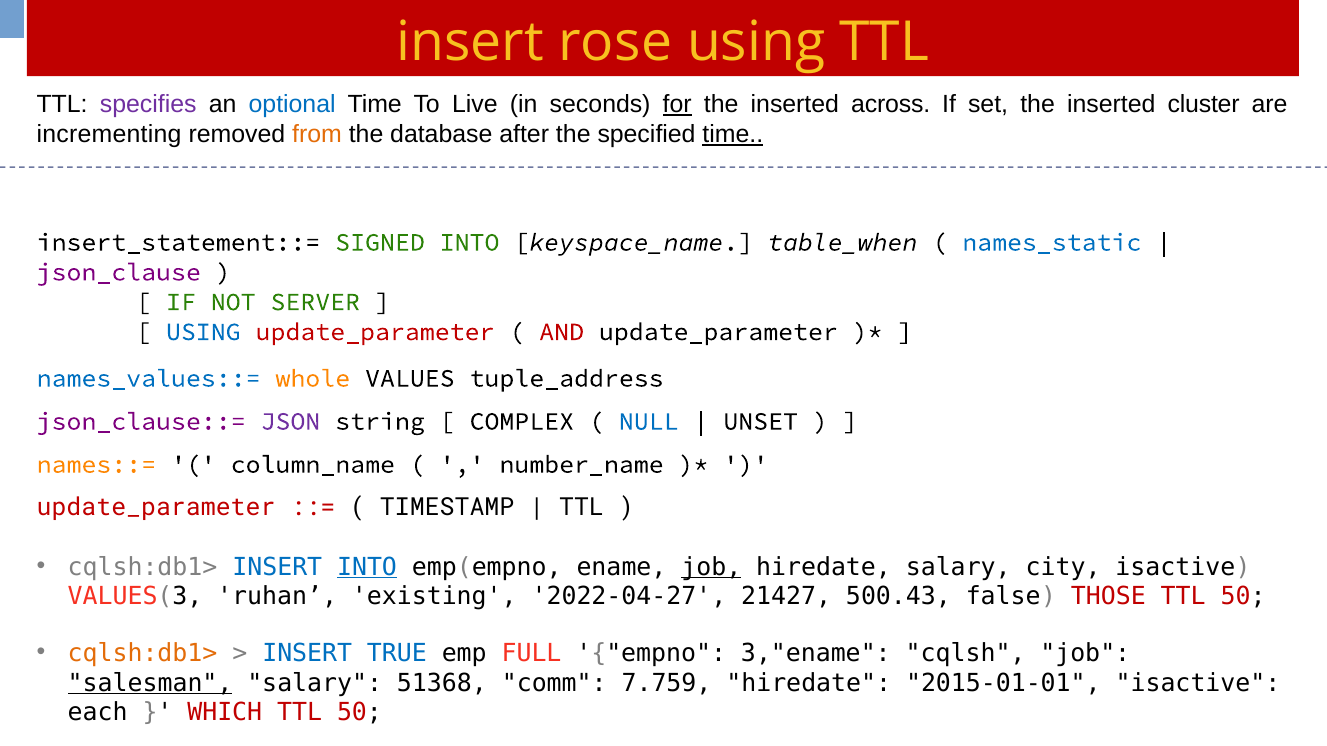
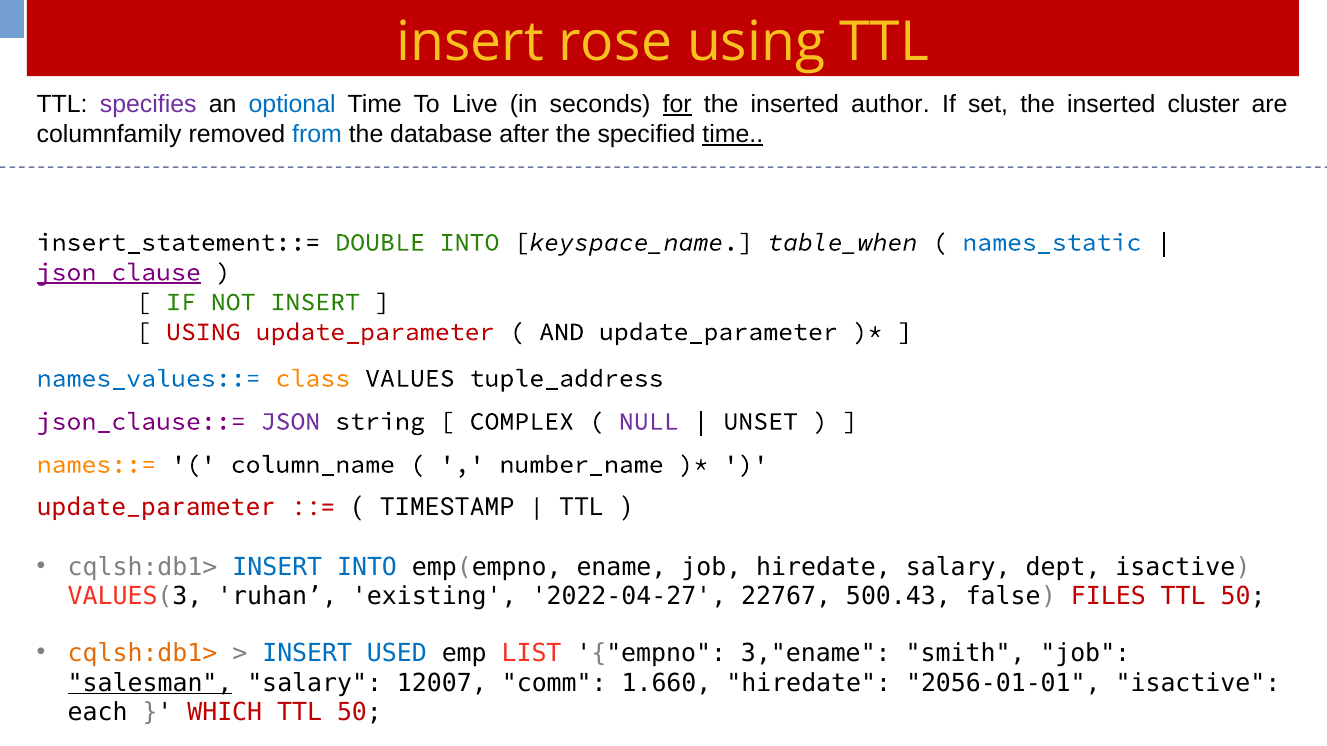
across: across -> author (890, 104)
incrementing: incrementing -> columnfamily (109, 134)
from colour: orange -> blue (317, 134)
SIGNED: SIGNED -> DOUBLE (380, 242)
json_clause underline: none -> present (119, 272)
NOT SERVER: SERVER -> INSERT (315, 302)
USING colour: blue -> red (203, 332)
AND colour: red -> black (562, 332)
whole: whole -> class (313, 379)
NULL colour: blue -> purple (649, 422)
INTO underline: present -> none (367, 567)
job underline: present -> none (711, 567)
city: city -> dept (1063, 567)
21427: 21427 -> 22767 (786, 597)
THOSE: THOSE -> FILES (1108, 597)
TRUE: TRUE -> USED (397, 653)
FULL: FULL -> LIST (532, 653)
cqlsh: cqlsh -> smith (966, 653)
51368: 51368 -> 12007 (442, 683)
7.759: 7.759 -> 1.660 (667, 683)
2015-01-01: 2015-01-01 -> 2056-01-01 (1003, 683)
